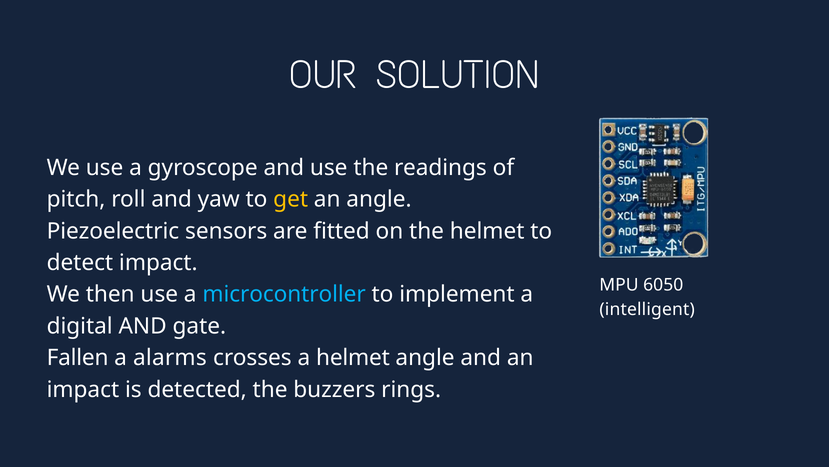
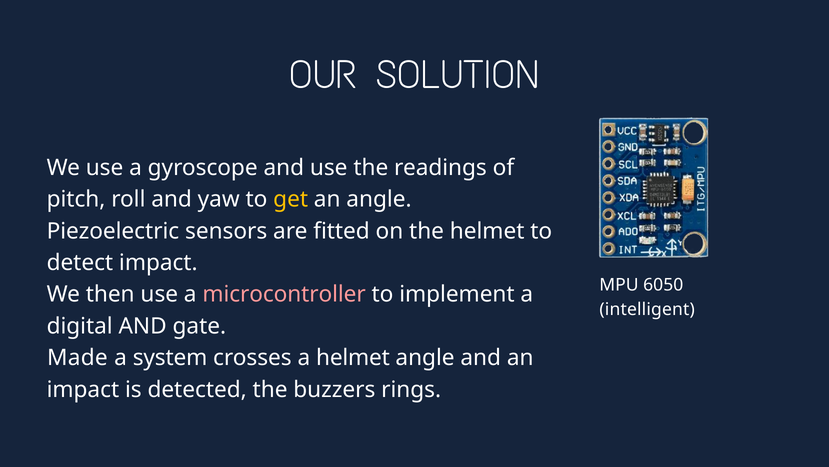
microcontroller colour: light blue -> pink (284, 294)
Fallen: Fallen -> Made (77, 358)
alarms: alarms -> system (170, 358)
